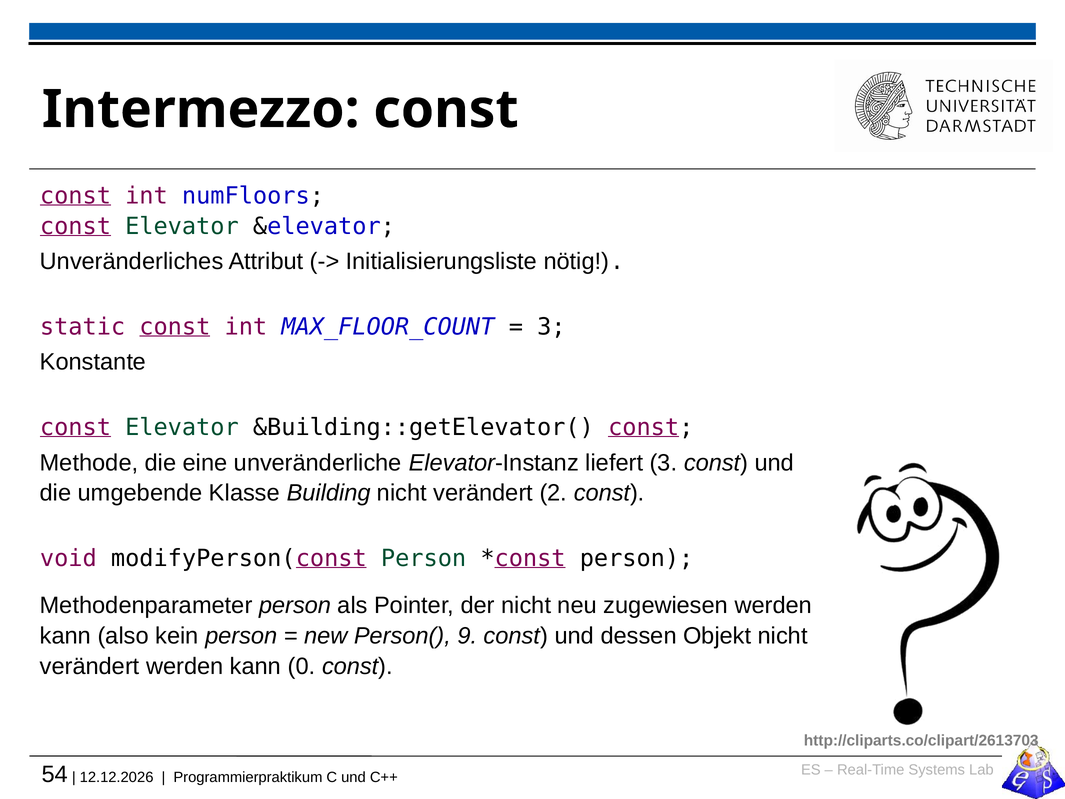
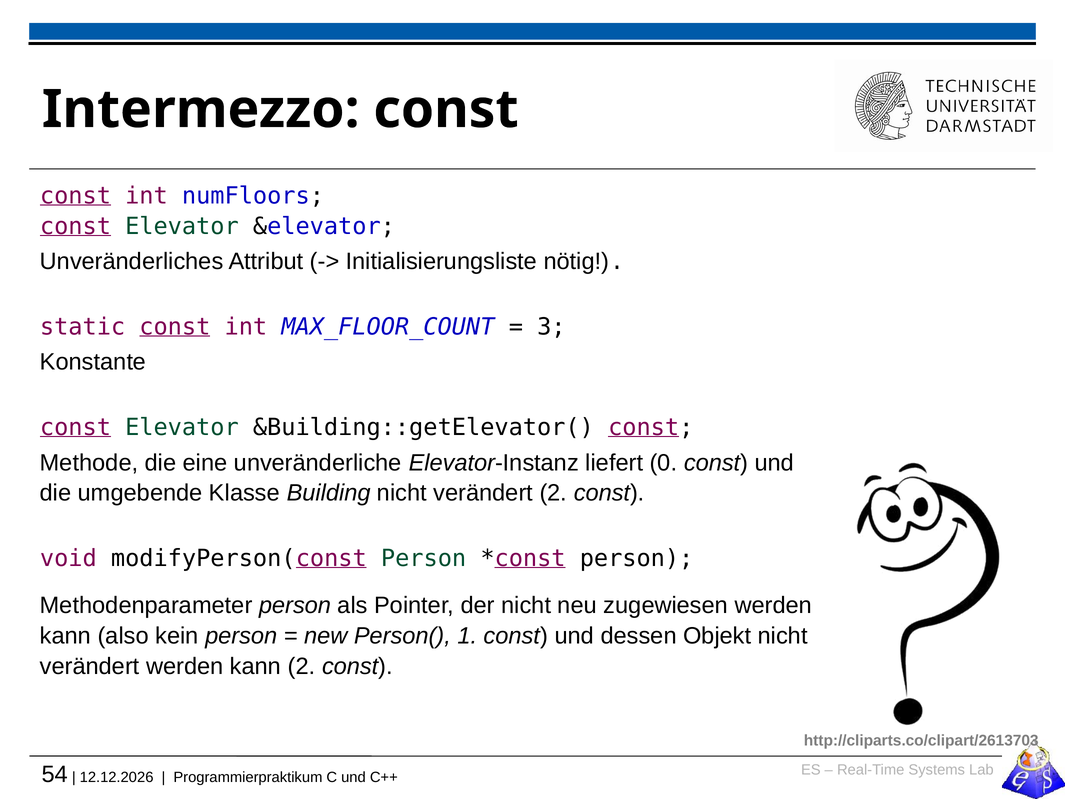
liefert 3: 3 -> 0 (663, 463)
9: 9 -> 1 (467, 636)
kann 0: 0 -> 2 (301, 666)
